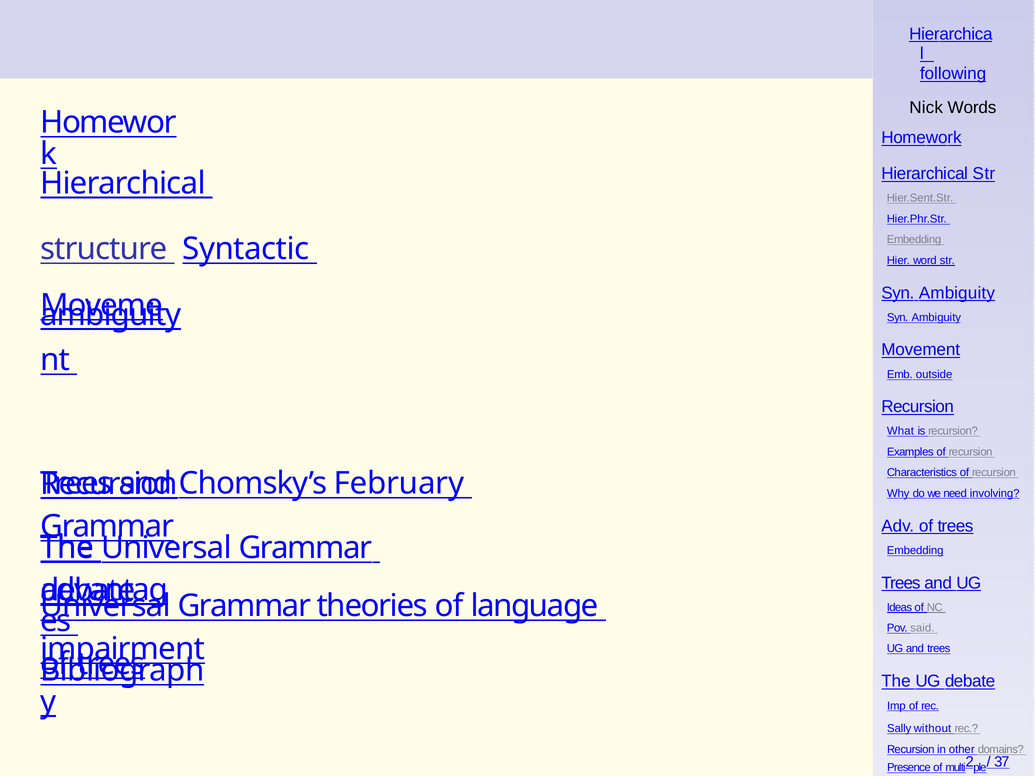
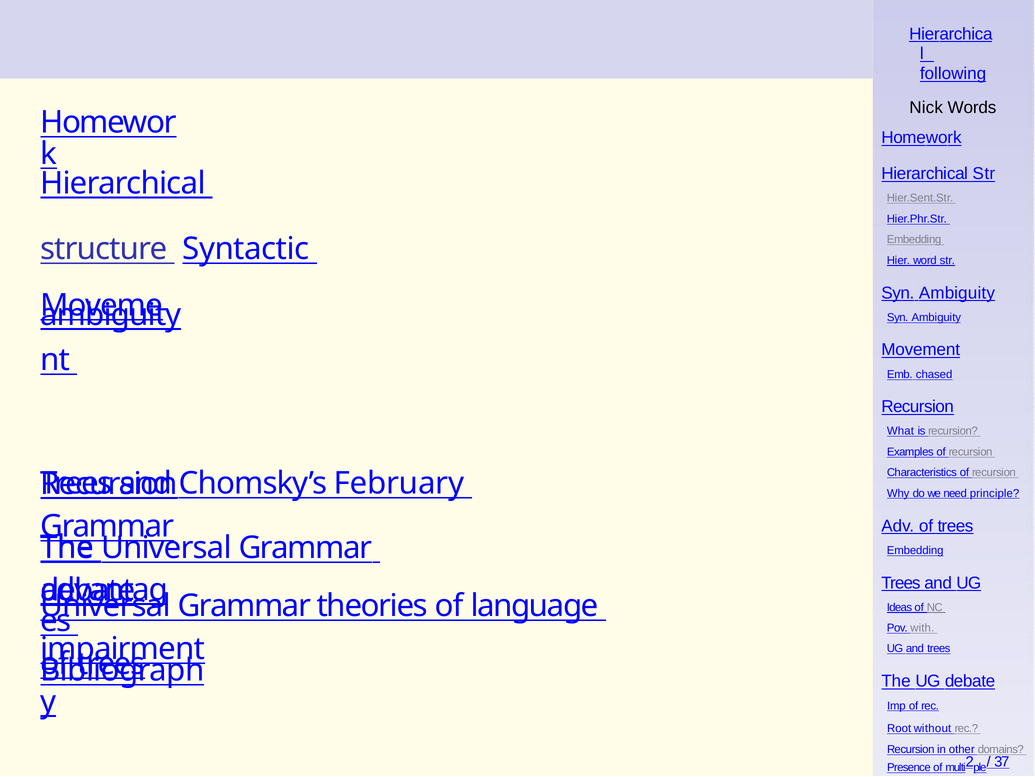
outside: outside -> chased (934, 374)
involving: involving -> principle (995, 493)
said: said -> with (922, 628)
Sally: Sally -> Root (899, 729)
